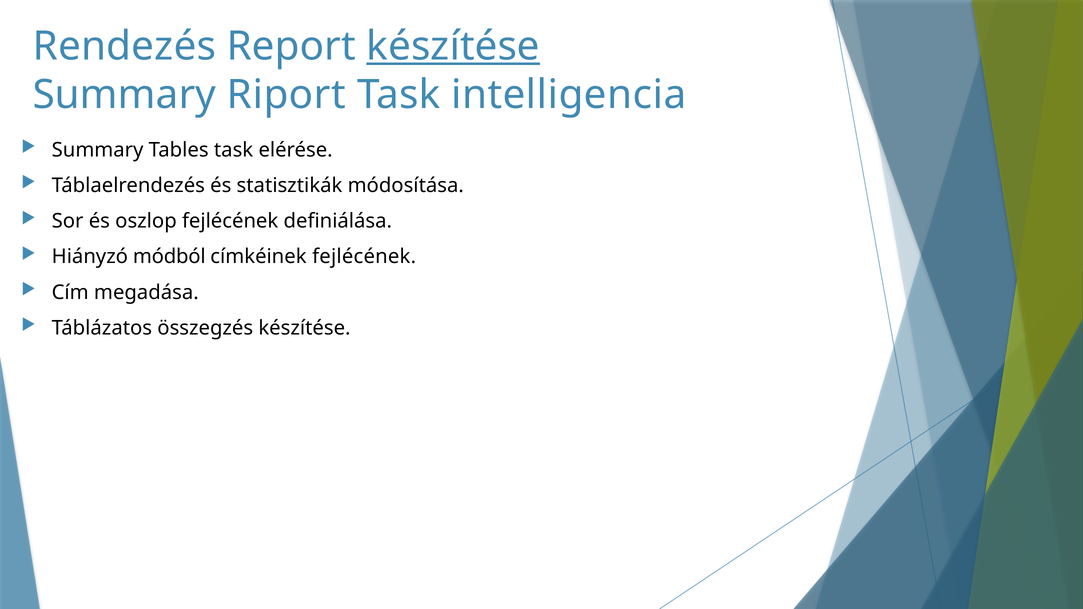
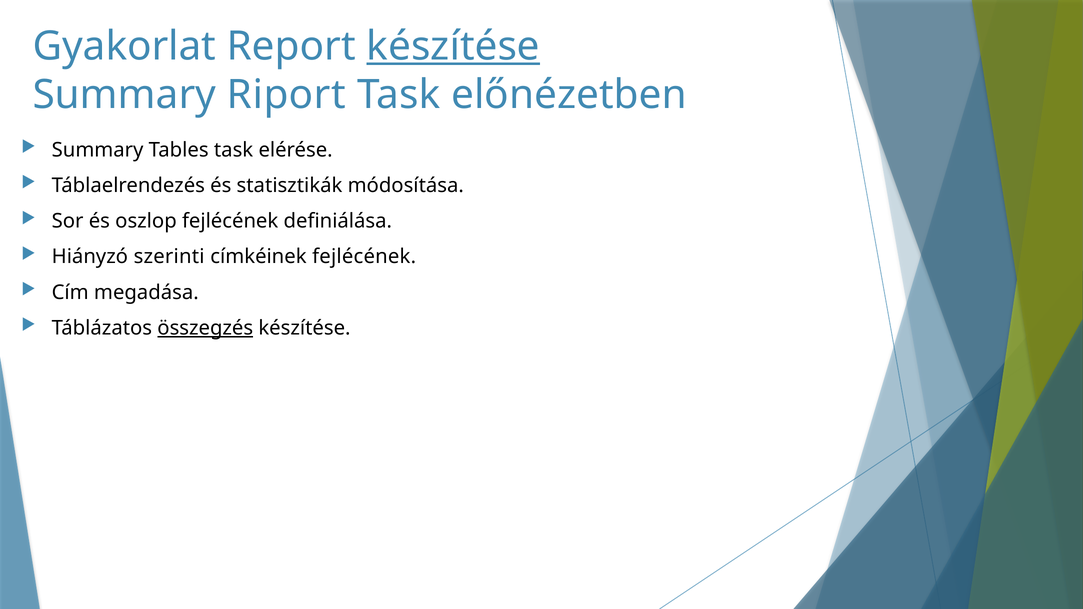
Rendezés: Rendezés -> Gyakorlat (124, 46)
intelligencia: intelligencia -> előnézetben (569, 95)
módból: módból -> szerinti (169, 257)
összegzés underline: none -> present (205, 328)
